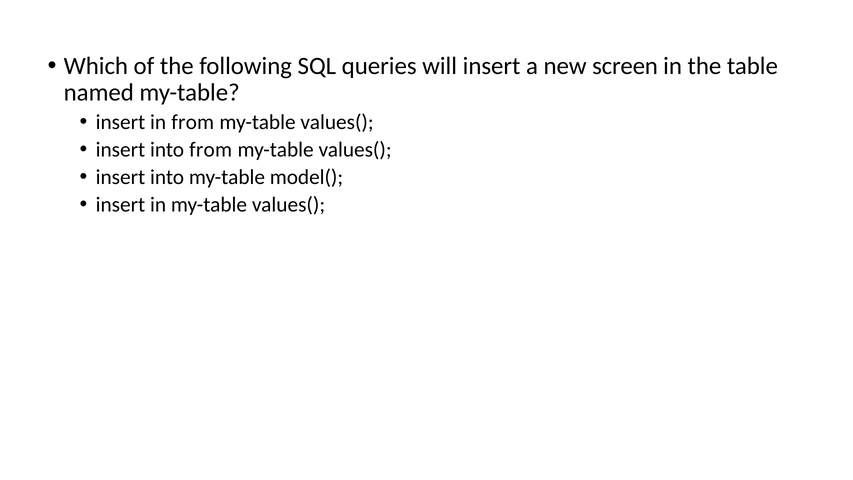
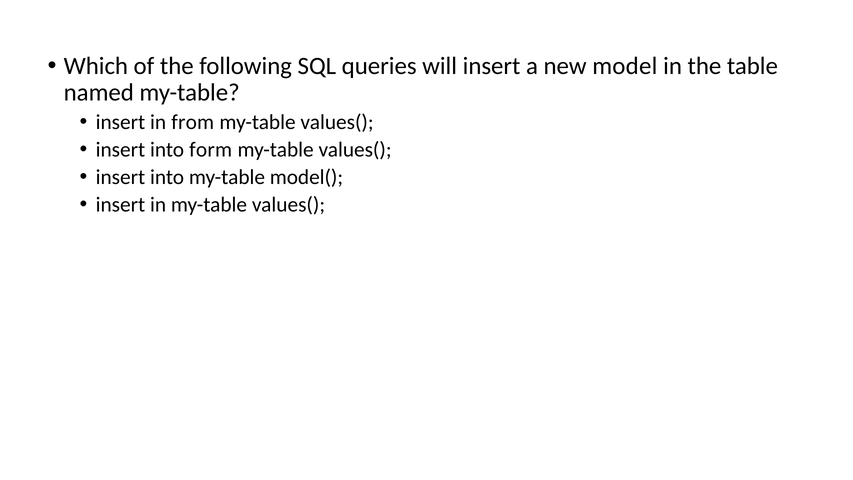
screen: screen -> model (625, 66)
into from: from -> form (211, 150)
